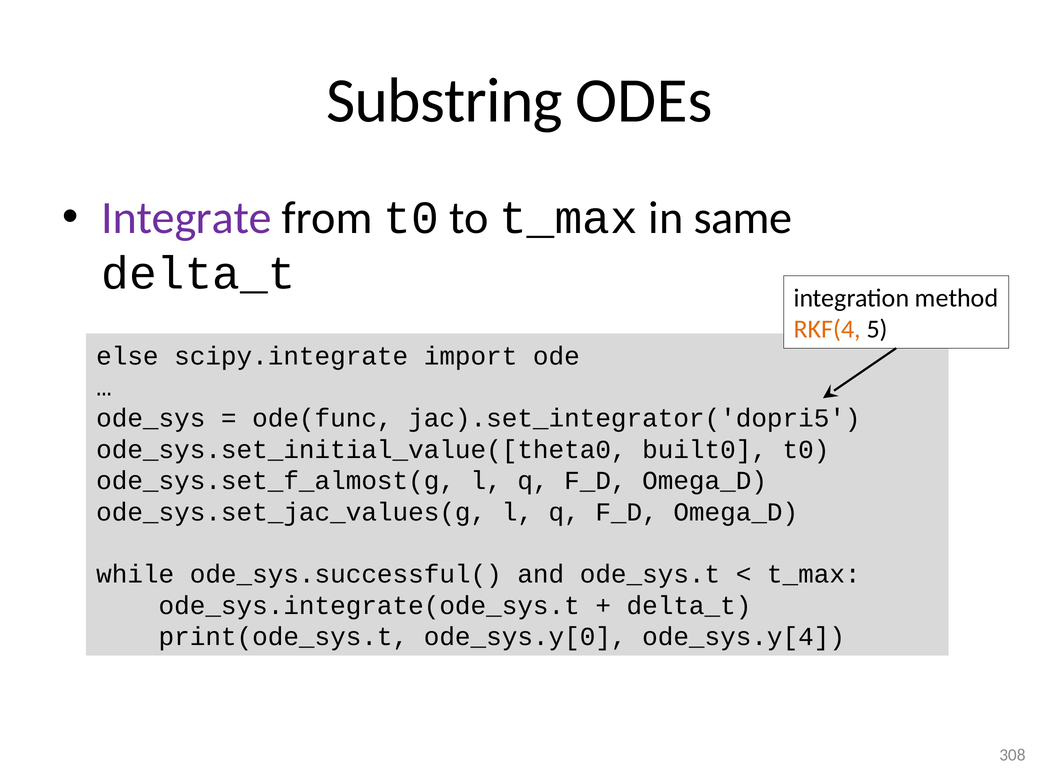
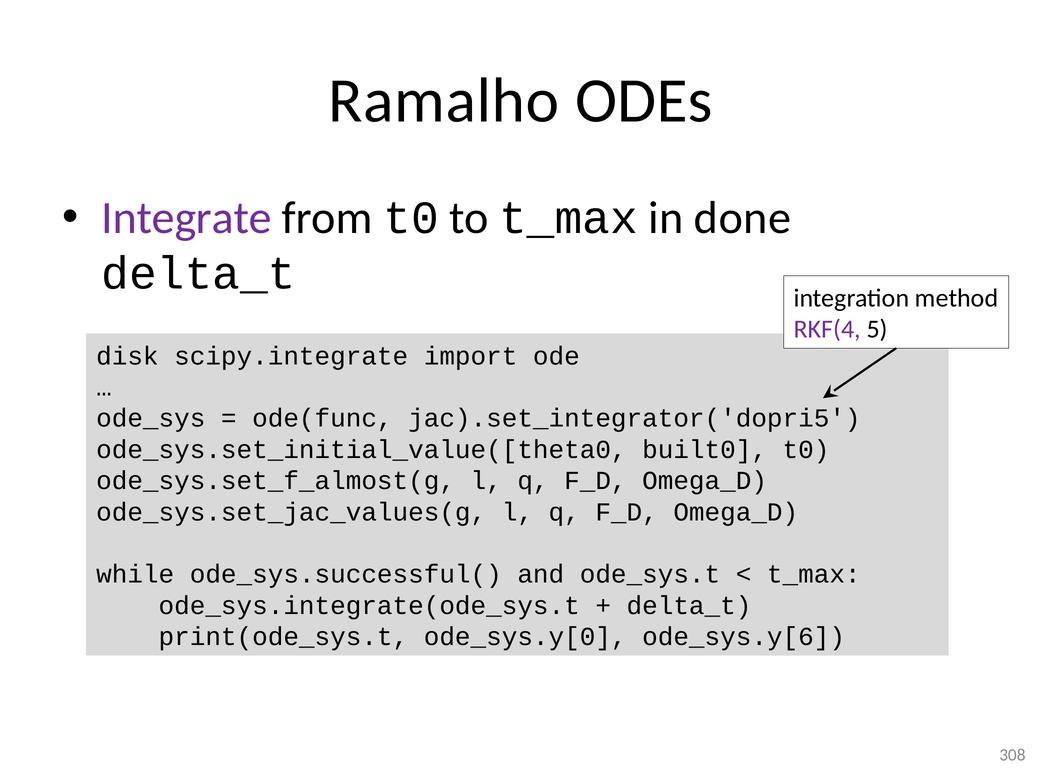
Substring: Substring -> Ramalho (444, 101)
same: same -> done (743, 218)
RKF(4 colour: orange -> purple (827, 329)
else: else -> disk (127, 356)
ode_sys.y[4: ode_sys.y[4 -> ode_sys.y[6 (744, 637)
